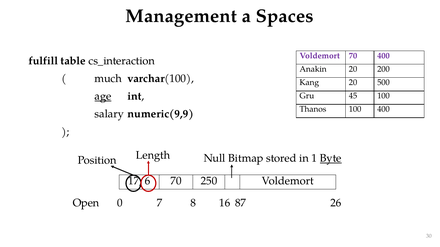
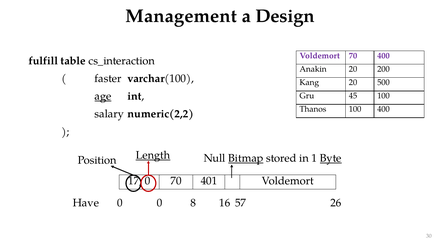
Spaces: Spaces -> Design (285, 16)
much: much -> faster (108, 79)
numeric(9,9: numeric(9,9 -> numeric(2,2 (161, 114)
Bitmap underline: none -> present (246, 159)
Length underline: none -> present (153, 156)
17 6: 6 -> 0 (147, 181)
250: 250 -> 401 (209, 181)
Open: Open -> Have (86, 203)
0 7: 7 -> 0 (160, 203)
87: 87 -> 57 (241, 203)
